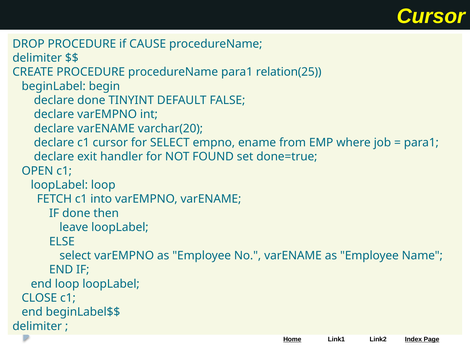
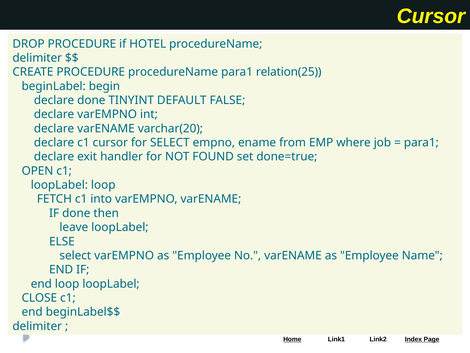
CAUSE: CAUSE -> HOTEL (148, 44)
